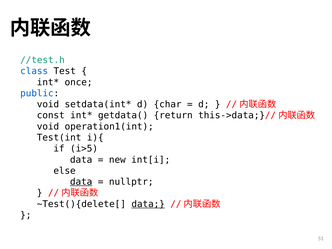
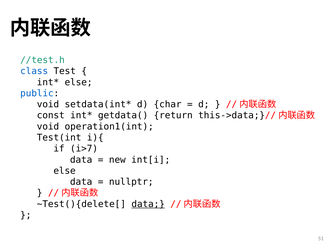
once: once -> else (79, 82)
i>5: i>5 -> i>7 (84, 149)
data underline: present -> none (81, 182)
